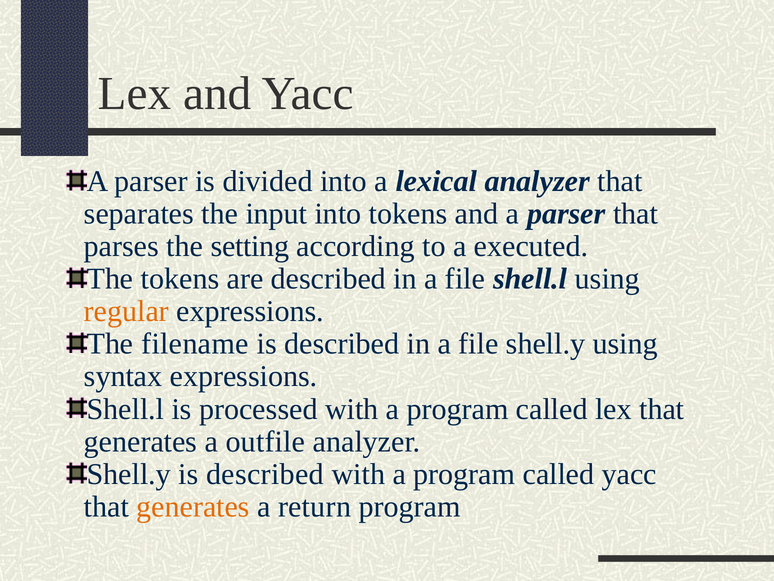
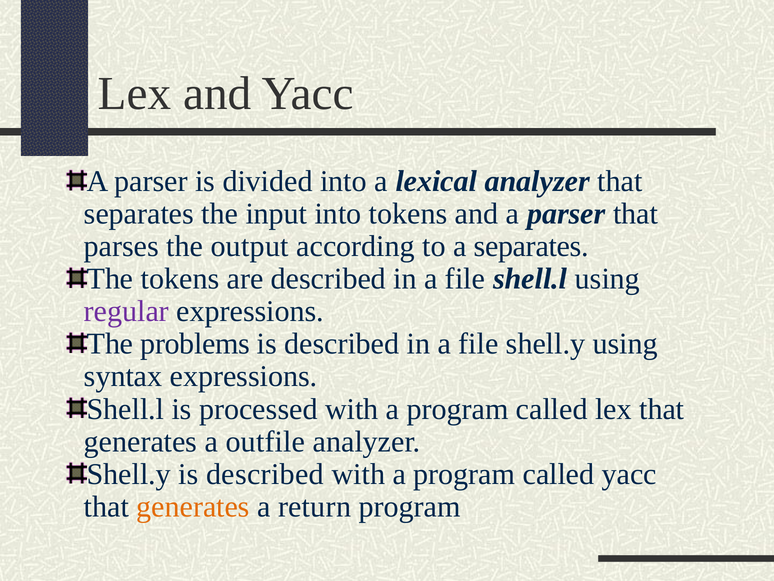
setting: setting -> output (250, 246)
a executed: executed -> separates (531, 246)
regular colour: orange -> purple (126, 311)
filename: filename -> problems (195, 344)
